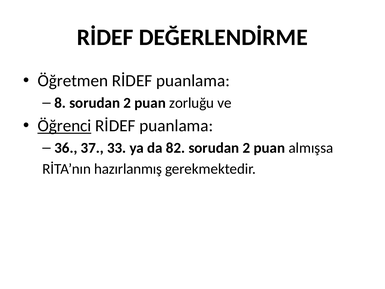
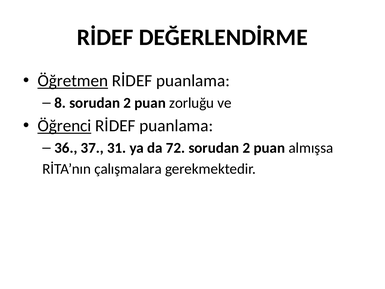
Öğretmen underline: none -> present (73, 81)
33: 33 -> 31 (117, 148)
82: 82 -> 72 (176, 148)
hazırlanmış: hazırlanmış -> çalışmalara (128, 169)
